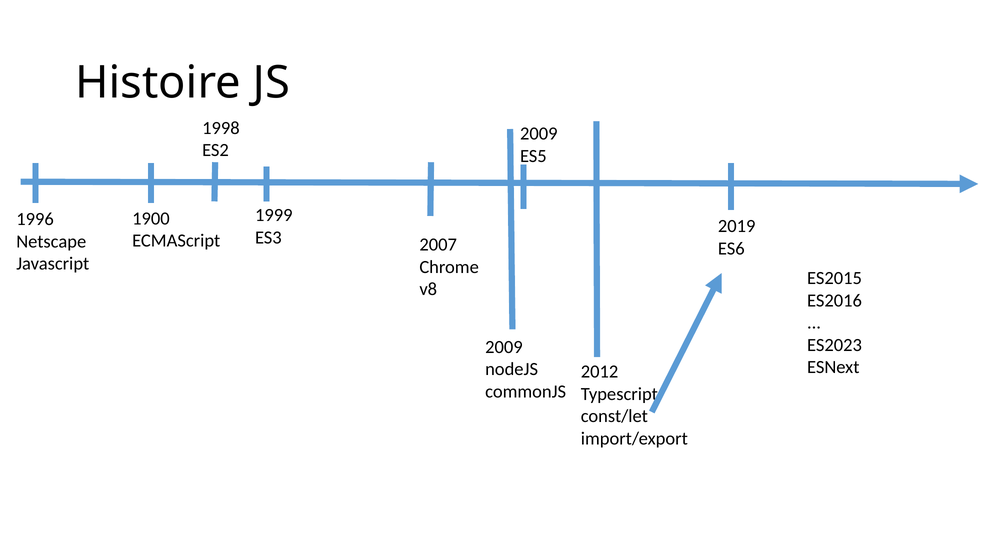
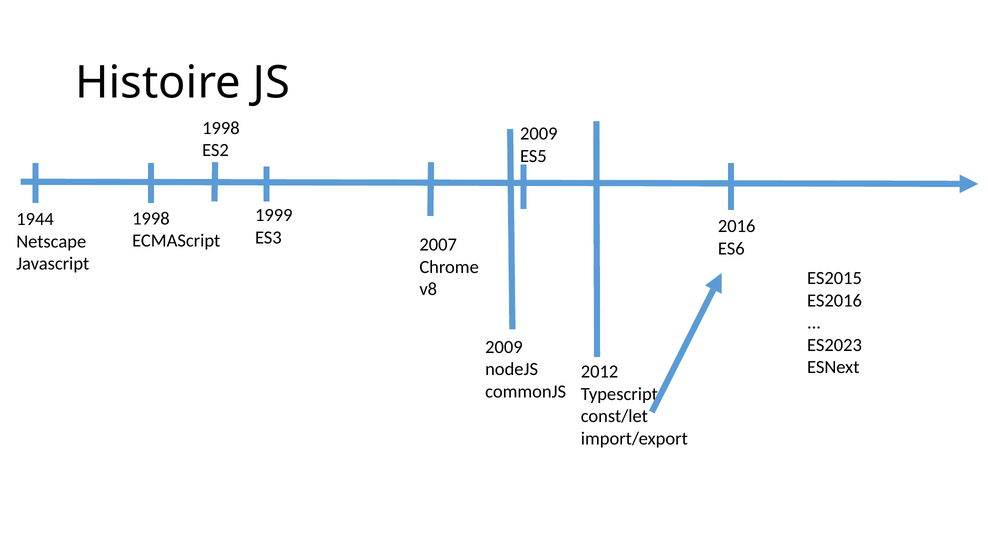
1900: 1900 -> 1998 (151, 218)
1996: 1996 -> 1944 (35, 219)
2019: 2019 -> 2016 (737, 226)
